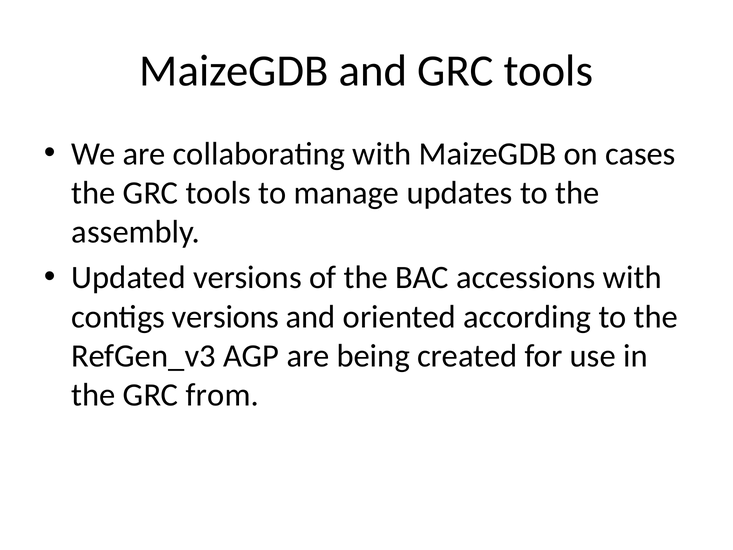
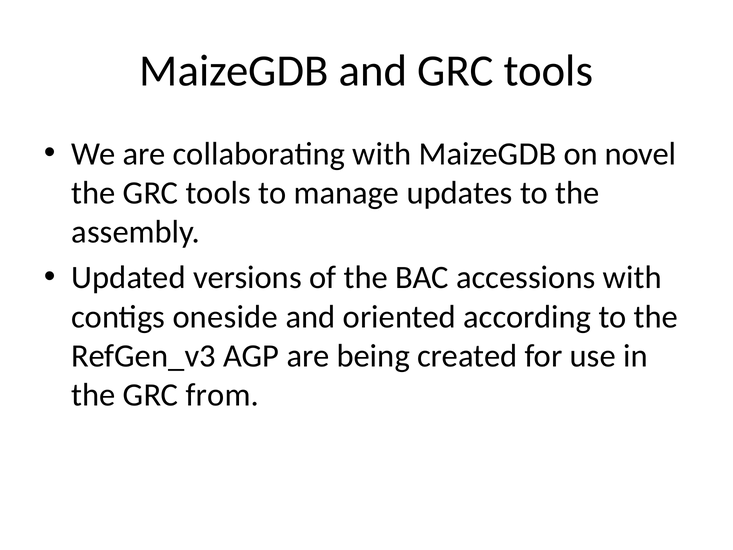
cases: cases -> novel (640, 154)
contigs versions: versions -> oneside (225, 317)
